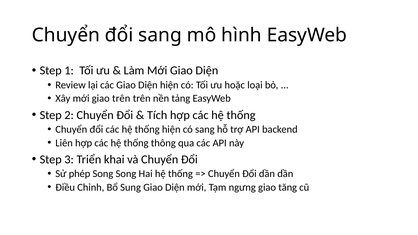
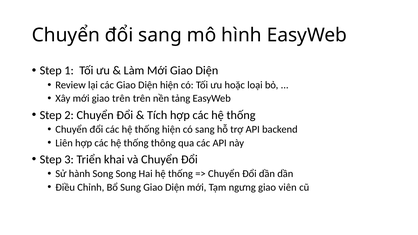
phép: phép -> hành (80, 174)
tăng: tăng -> viên (288, 187)
